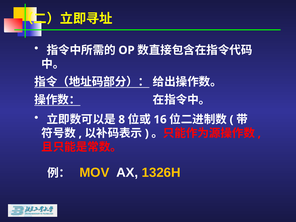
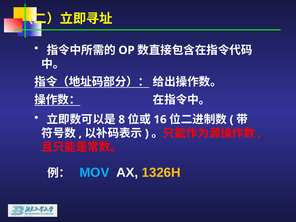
MOV colour: yellow -> light blue (94, 173)
